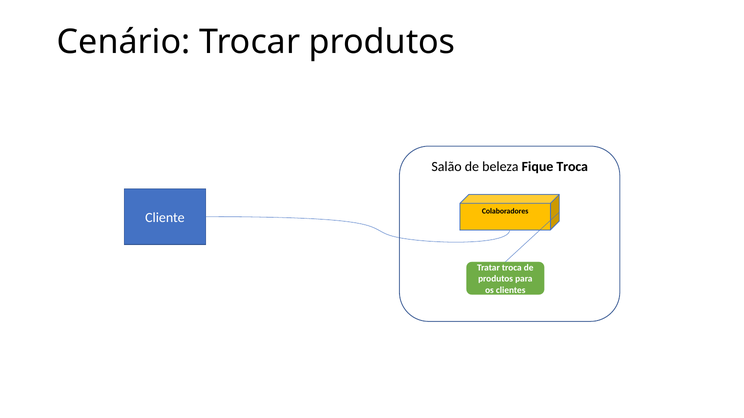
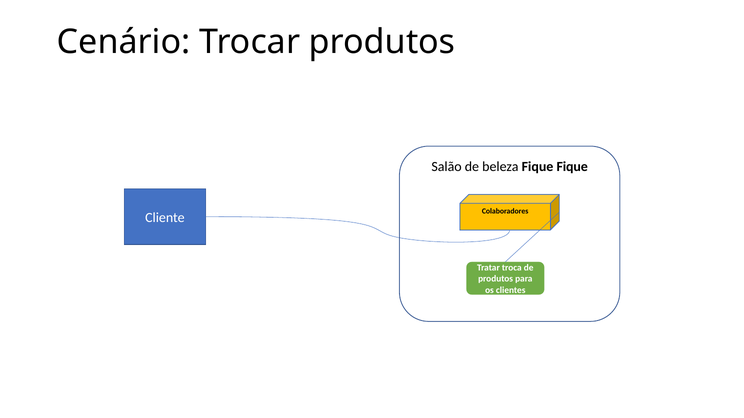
Fique Troca: Troca -> Fique (572, 167)
